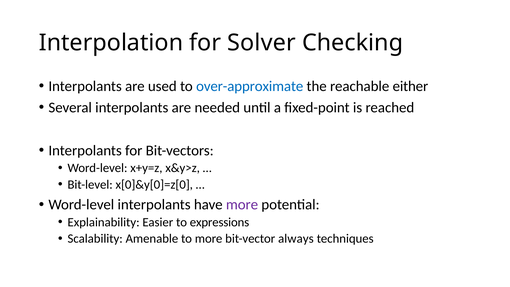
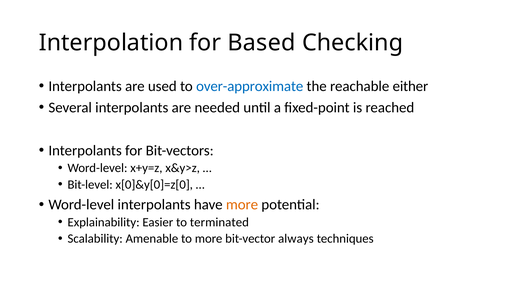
Solver: Solver -> Based (261, 43)
more colour: purple -> orange (242, 205)
expressions: expressions -> terminated (219, 222)
